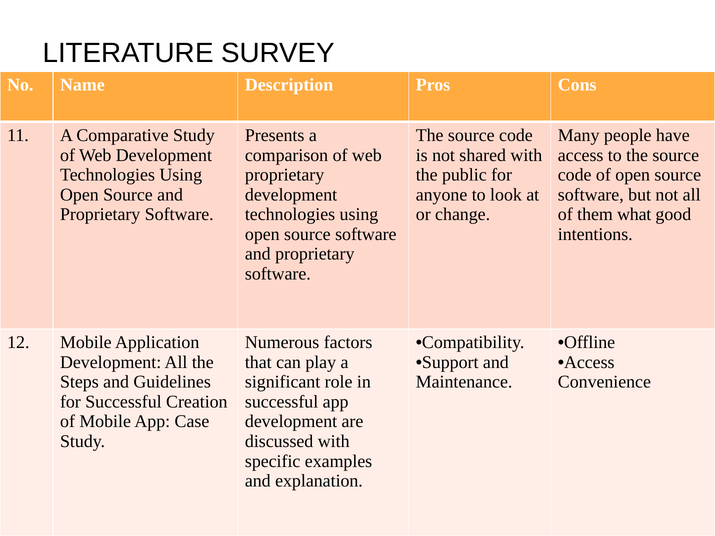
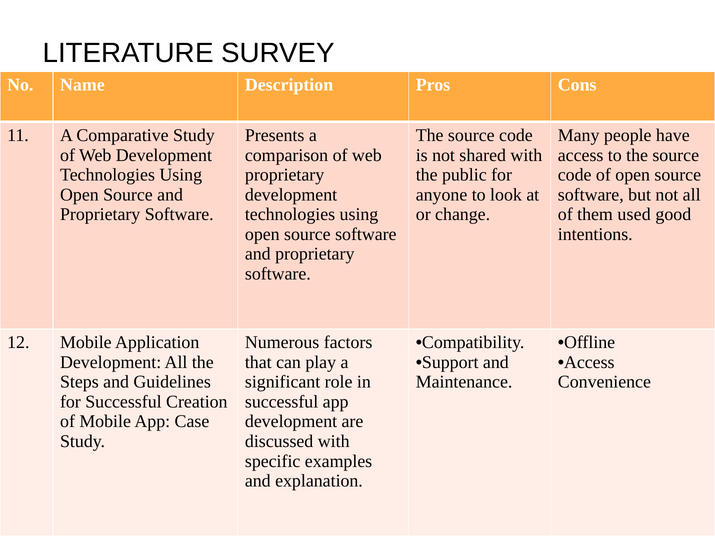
what: what -> used (634, 215)
